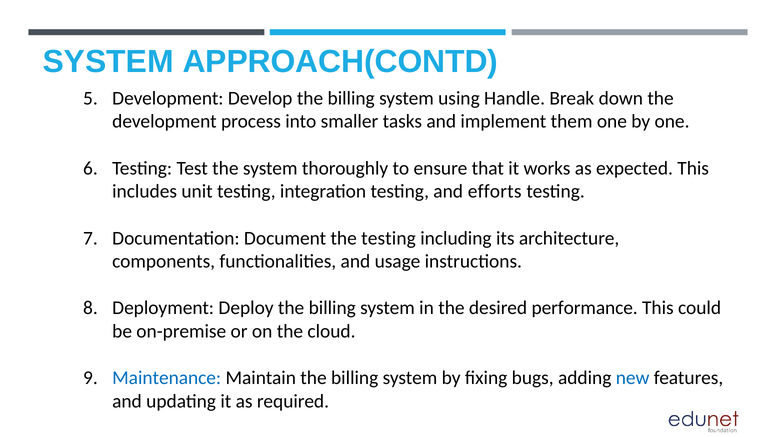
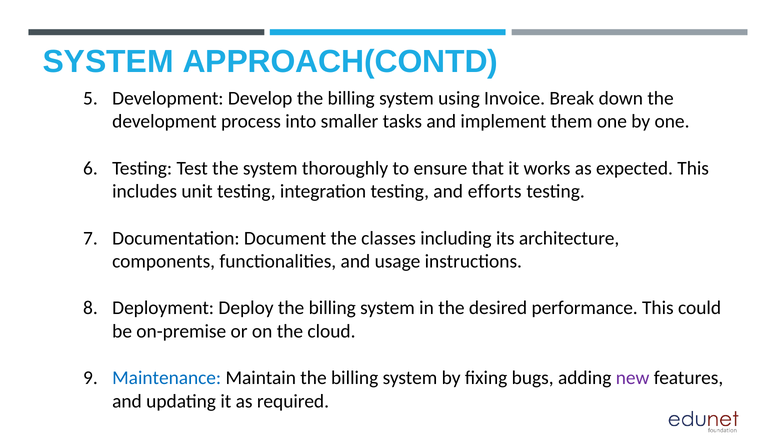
Handle: Handle -> Invoice (515, 98)
the testing: testing -> classes (389, 238)
new colour: blue -> purple (633, 378)
